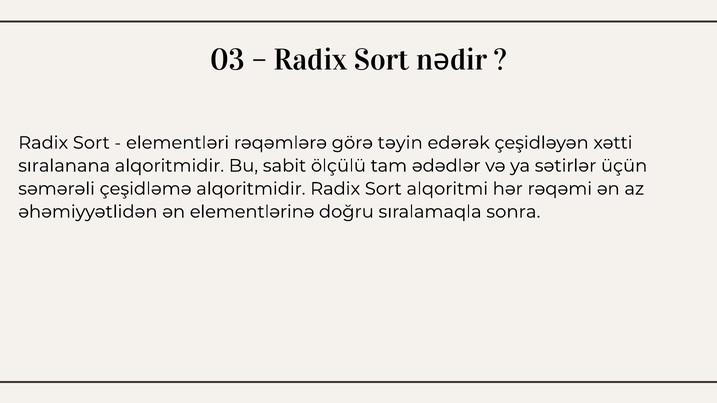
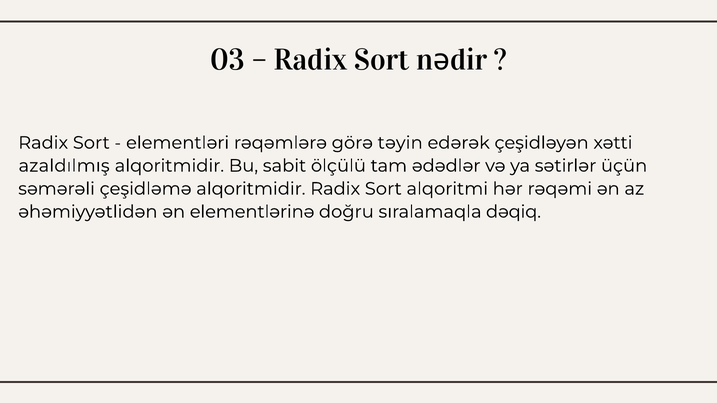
sıralanana: sıralanana -> azaldılmış (64, 166)
sonra: sonra -> dəqiq (513, 212)
